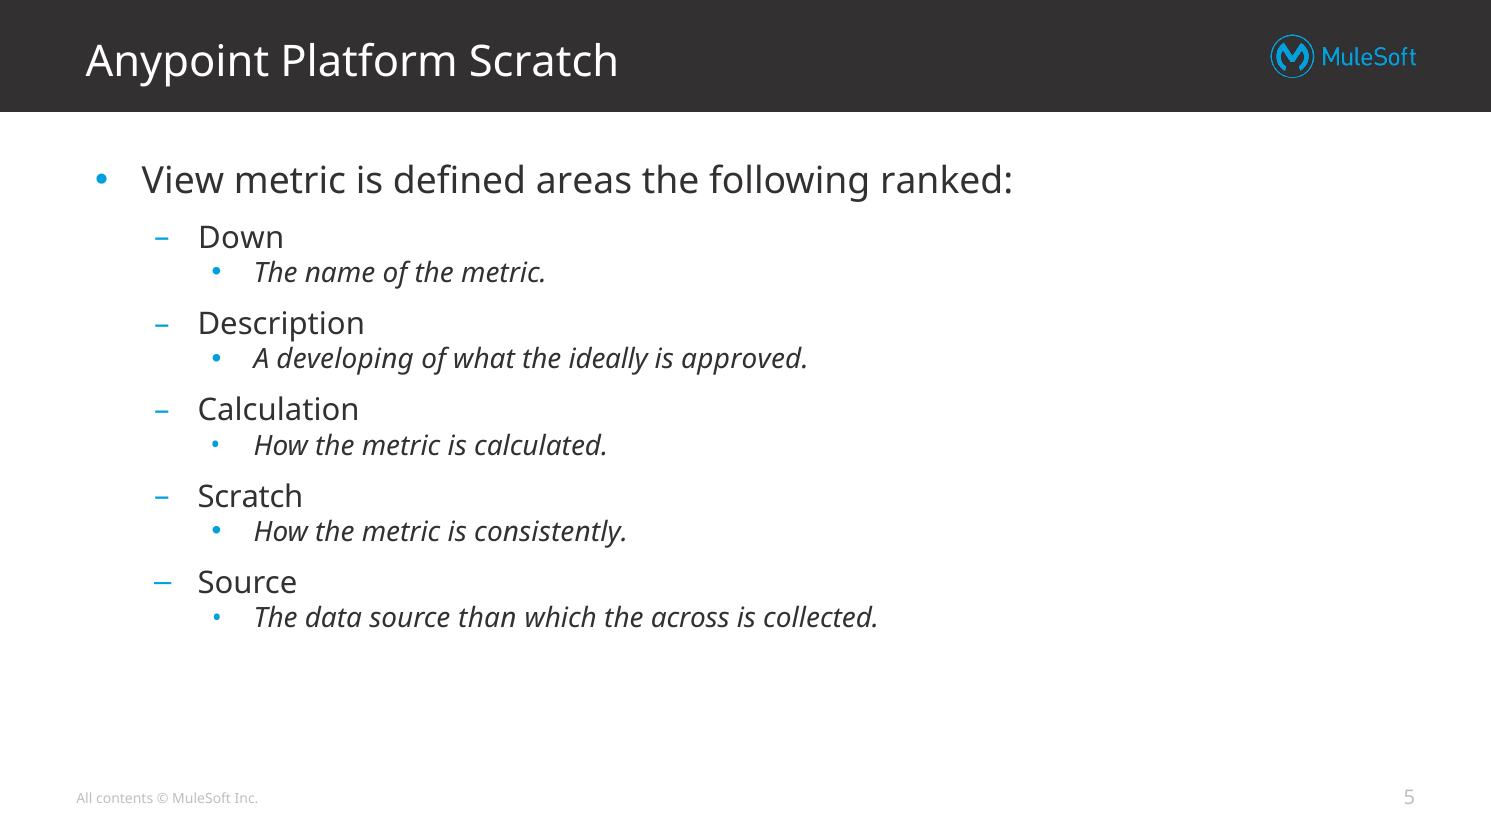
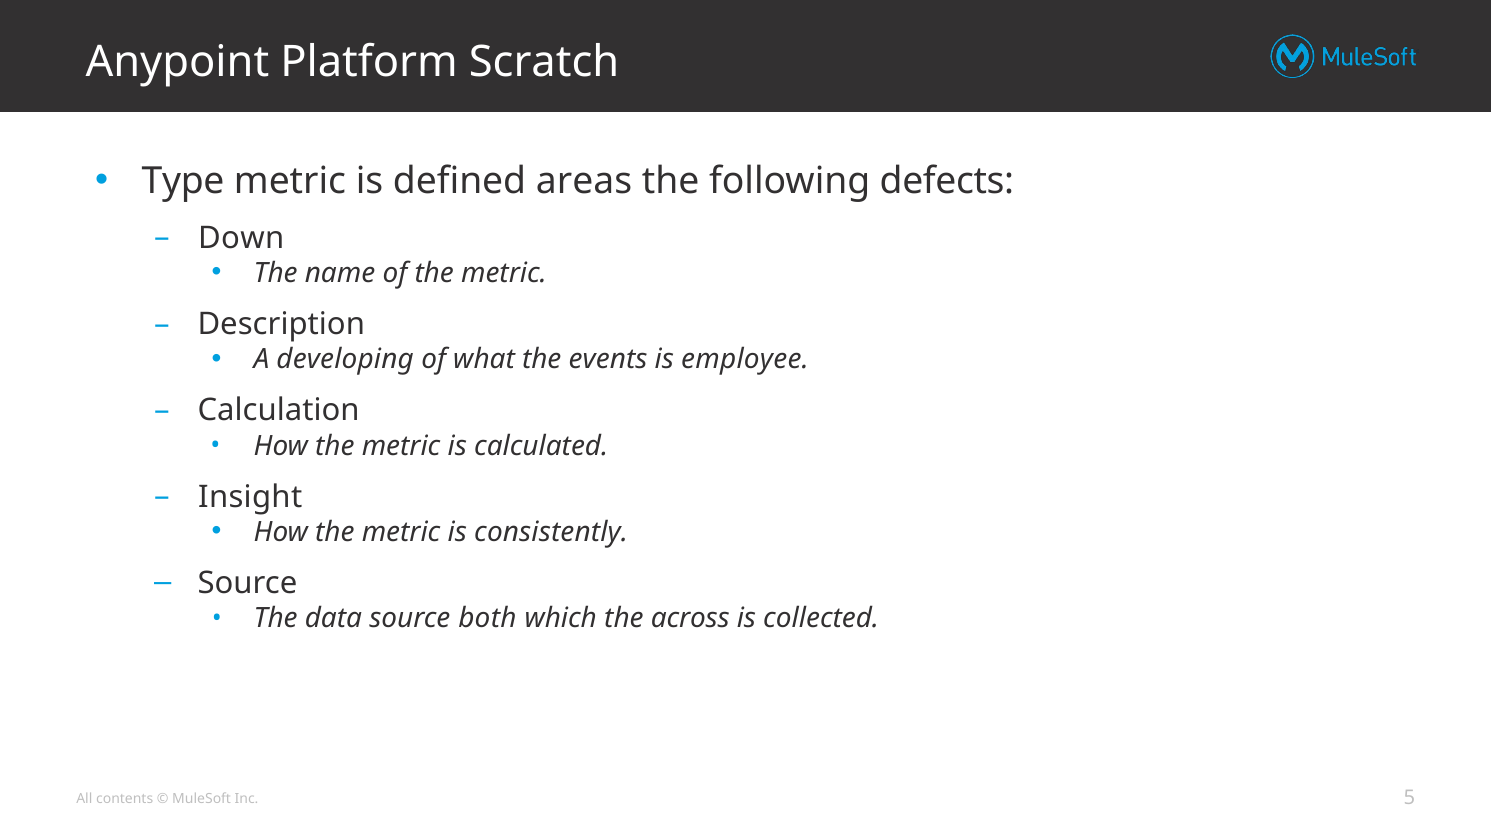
View: View -> Type (183, 182)
ranked: ranked -> defects (947, 182)
ideally: ideally -> events (608, 359)
approved: approved -> employee (745, 359)
Scratch: Scratch -> Insight (250, 497)
than: than -> both (487, 619)
